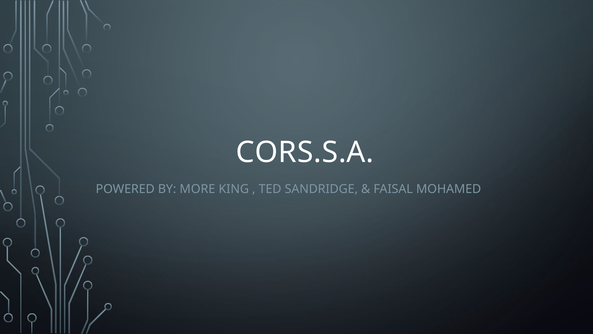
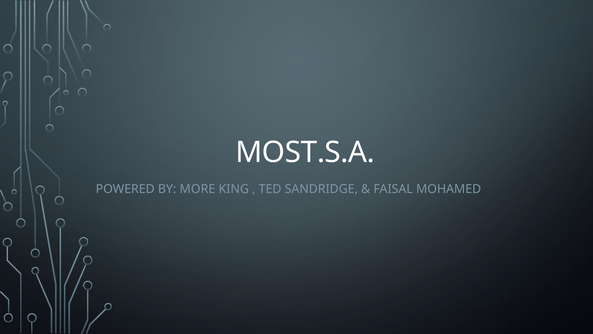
CORS.S.A: CORS.S.A -> MOST.S.A (305, 152)
